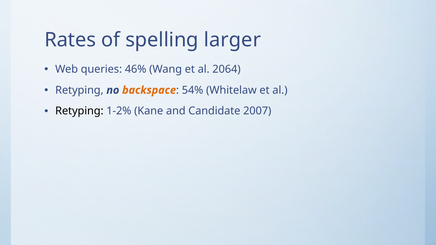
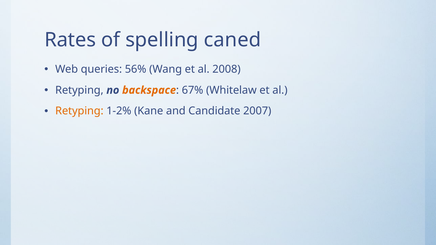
larger: larger -> caned (232, 40)
46%: 46% -> 56% (136, 69)
2064: 2064 -> 2008 (226, 69)
54%: 54% -> 67% (193, 90)
Retyping colour: black -> orange (79, 111)
